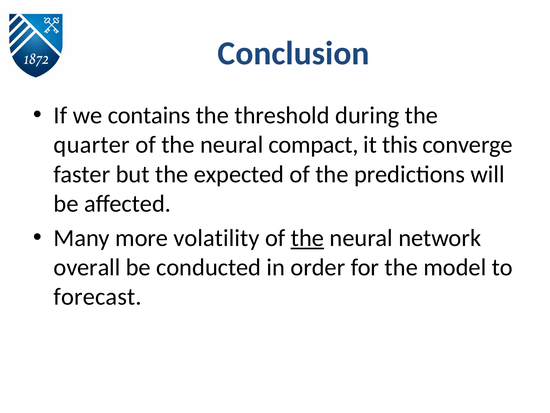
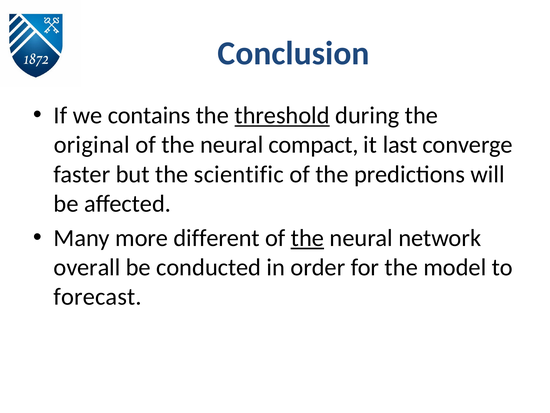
threshold underline: none -> present (282, 115)
quarter: quarter -> original (92, 145)
this: this -> last (400, 145)
expected: expected -> scientific (239, 174)
volatility: volatility -> different (217, 238)
